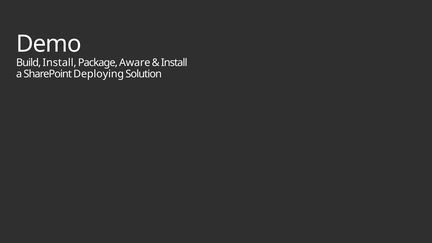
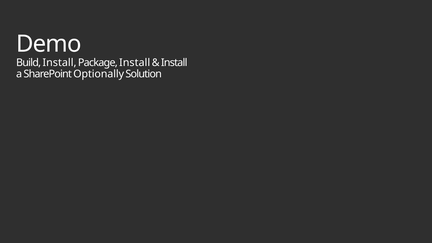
Package Aware: Aware -> Install (135, 63)
Deploying: Deploying -> Optionally (99, 74)
